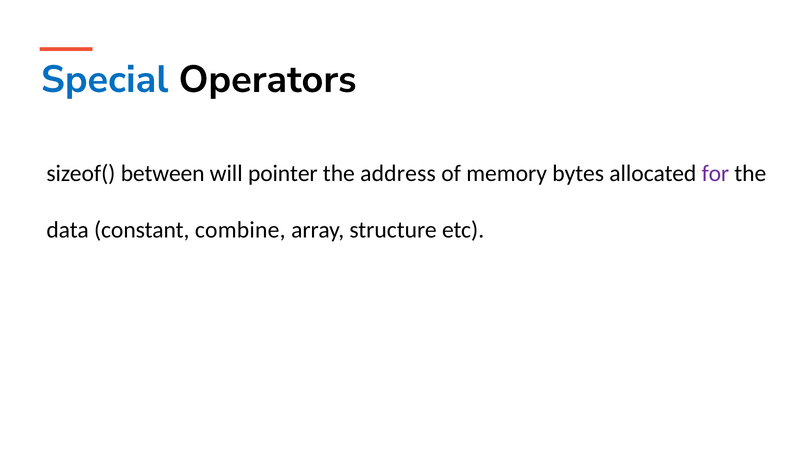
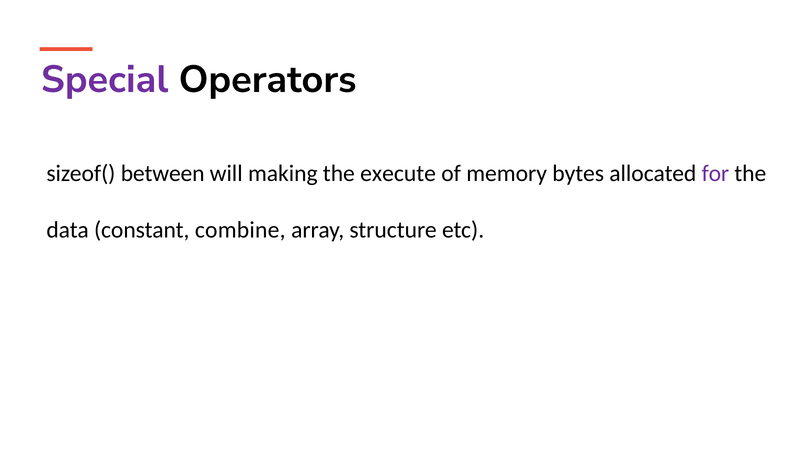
Special colour: blue -> purple (105, 79)
pointer: pointer -> making (283, 174)
address: address -> execute (398, 174)
